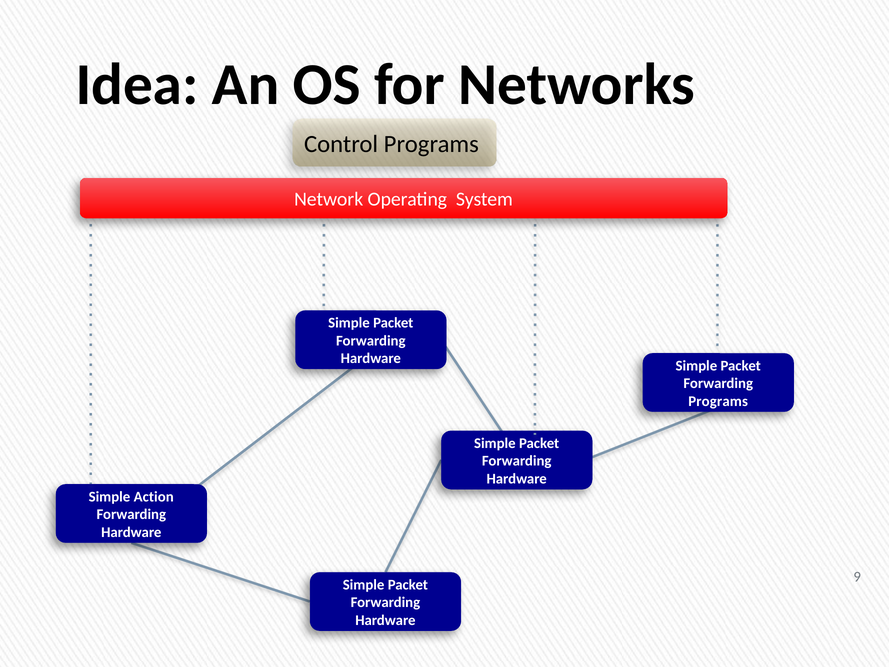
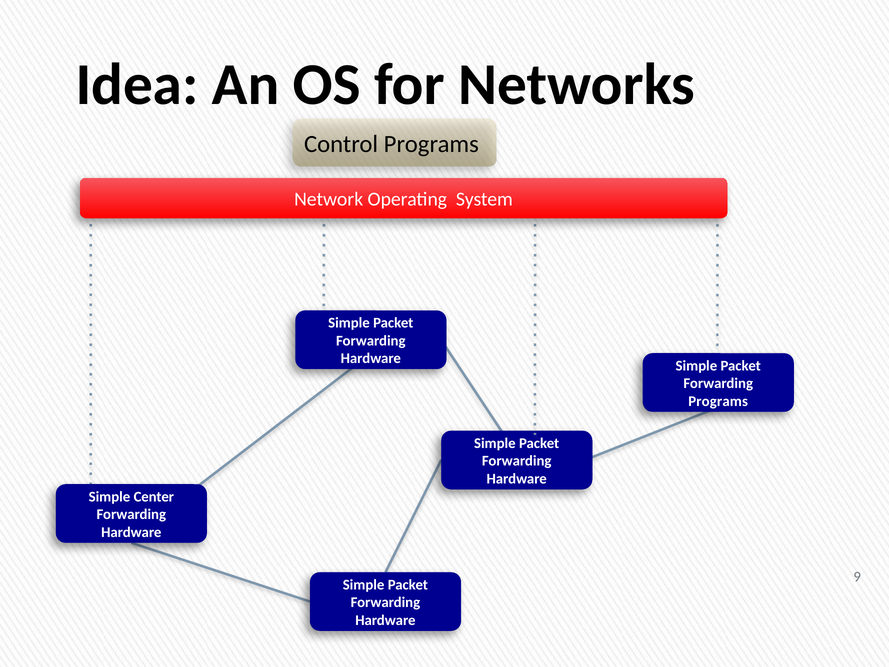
Action: Action -> Center (154, 497)
